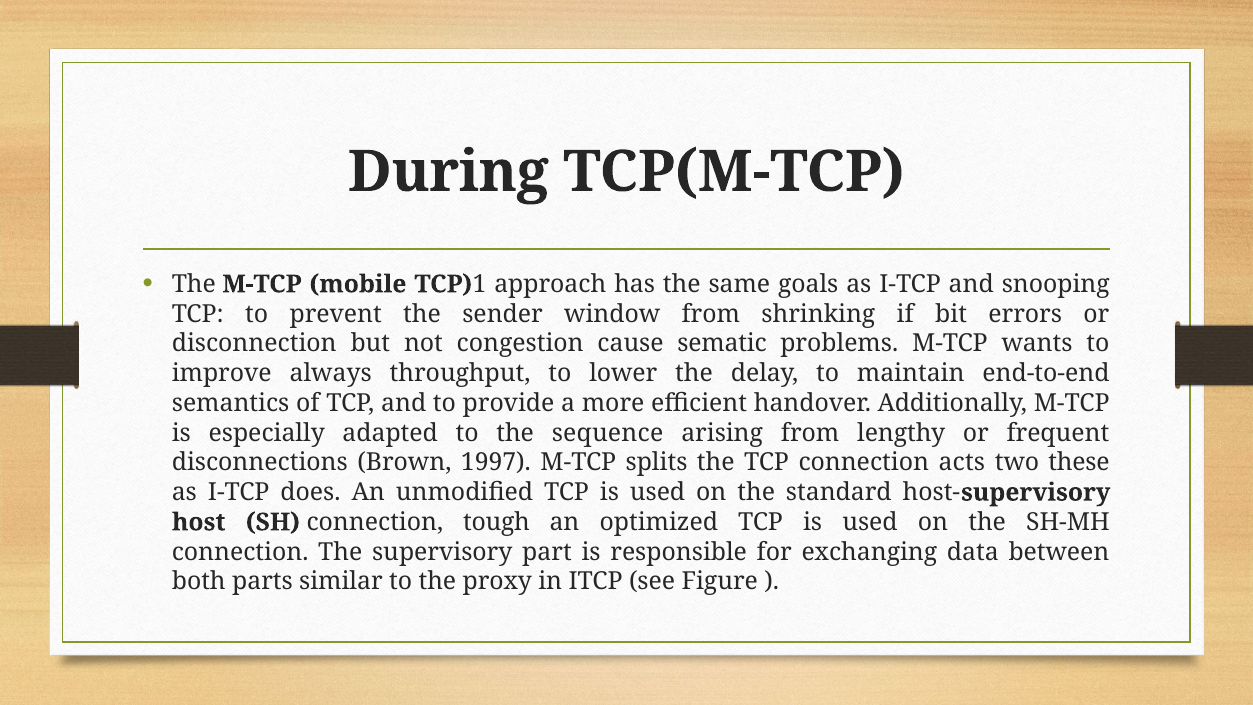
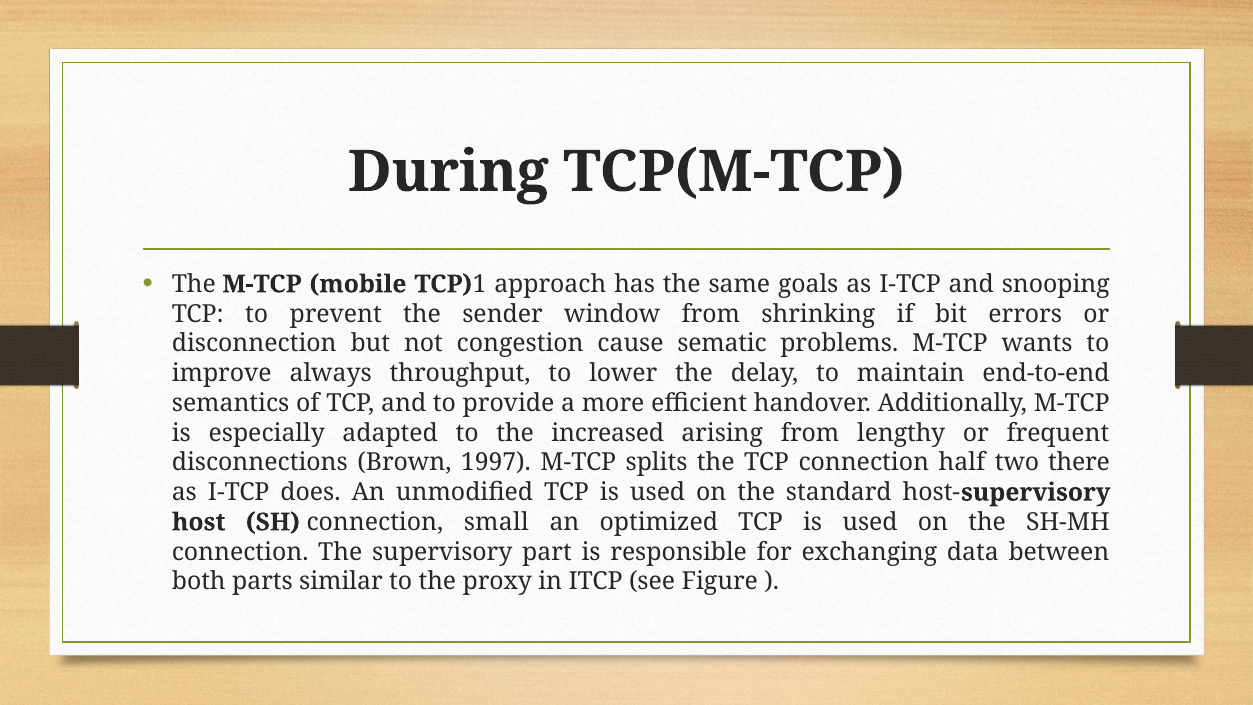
sequence: sequence -> increased (608, 433)
acts: acts -> half (962, 463)
these: these -> there (1079, 463)
tough: tough -> small (496, 522)
